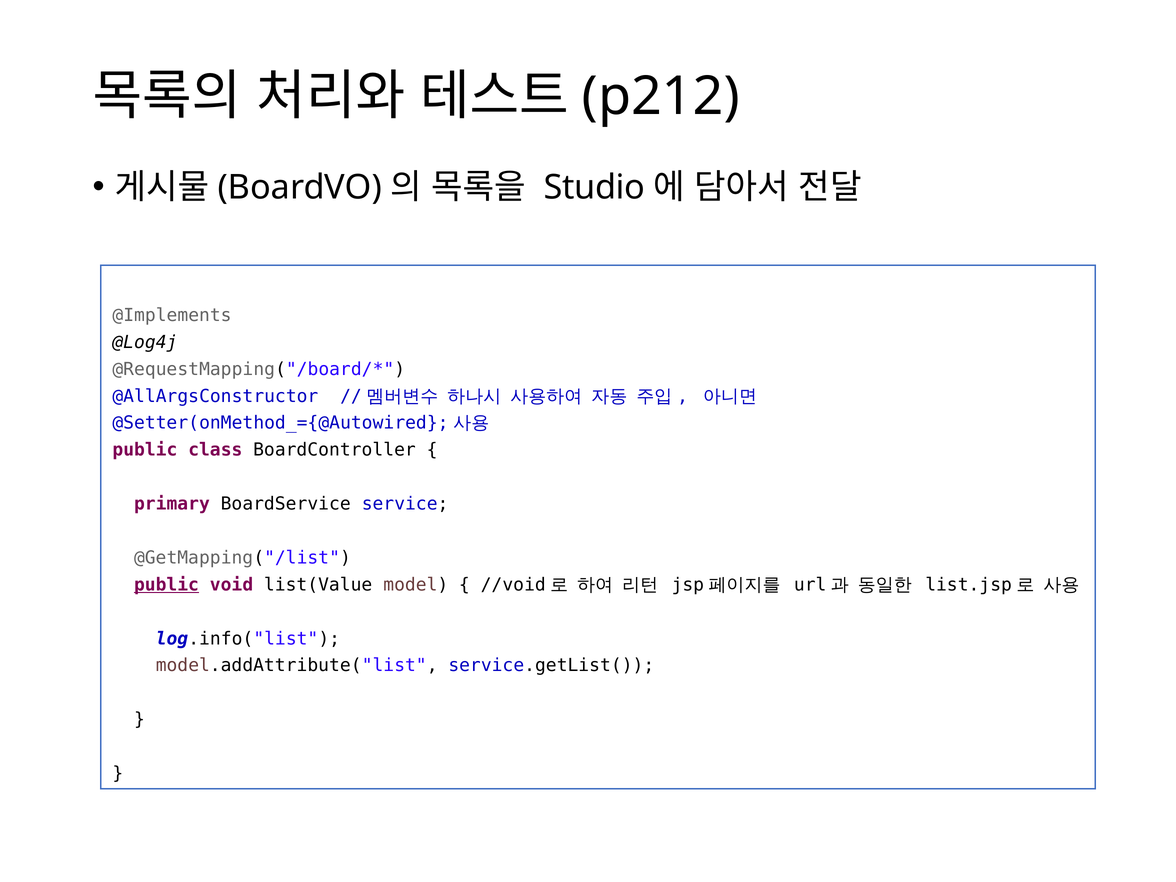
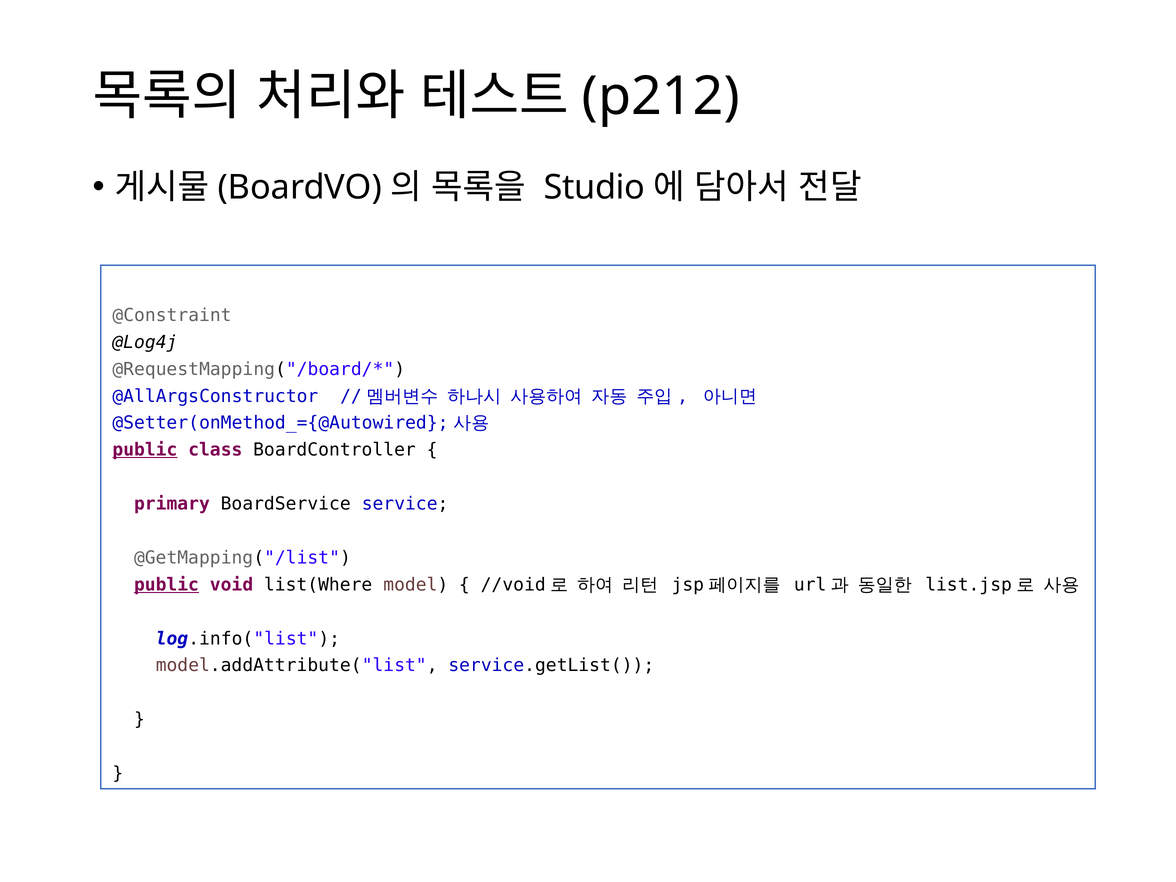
@Implements: @Implements -> @Constraint (172, 315)
public underline: none -> present (145, 450)
list(Value: list(Value -> list(Where (318, 585)
